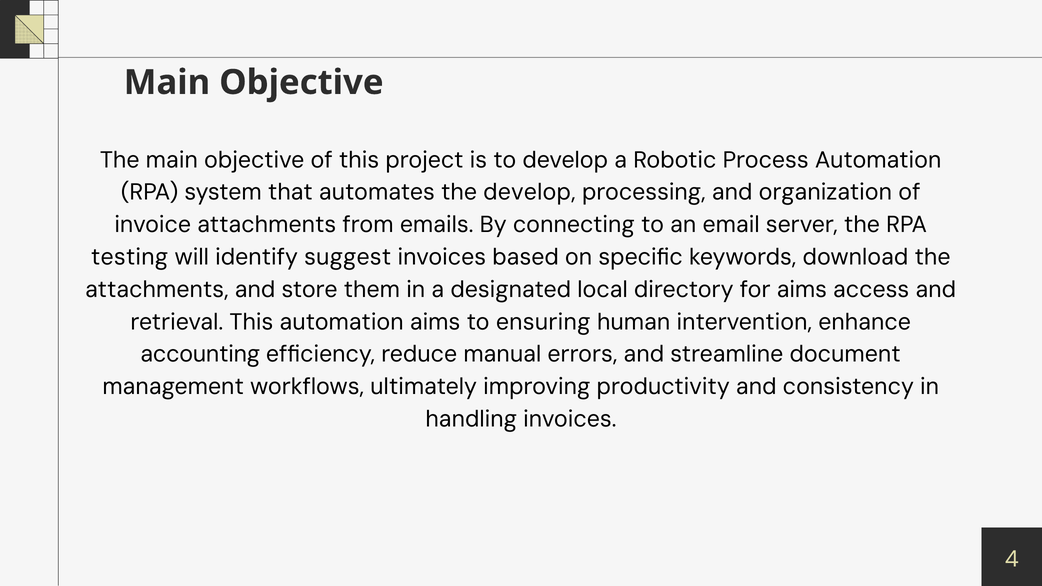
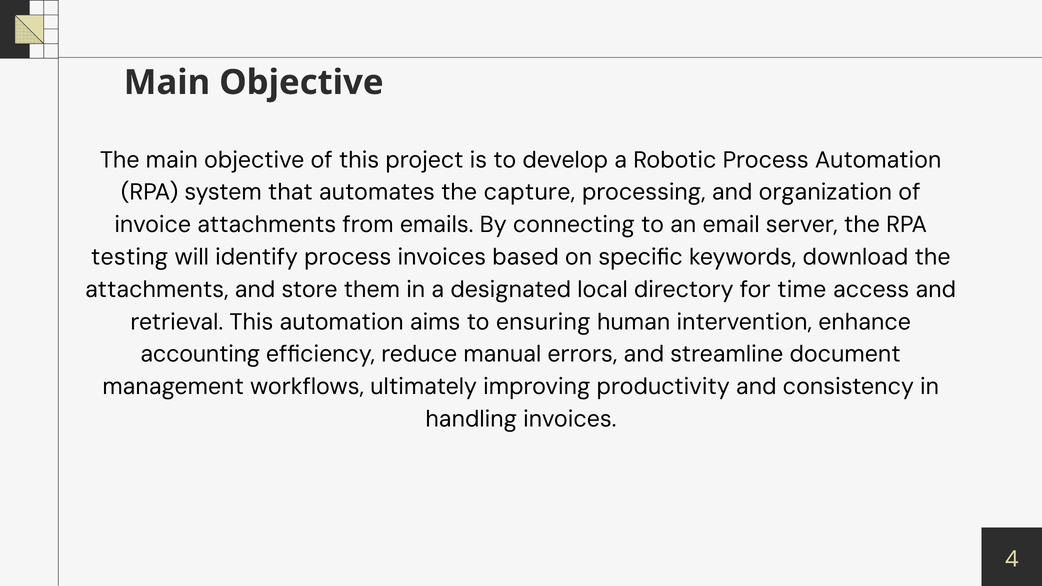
the develop: develop -> capture (529, 192)
identify suggest: suggest -> process (348, 257)
for aims: aims -> time (802, 290)
